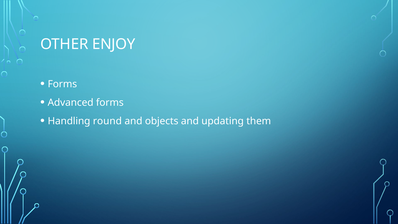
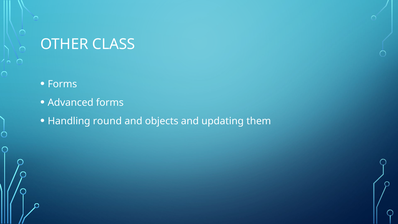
ENJOY: ENJOY -> CLASS (114, 44)
